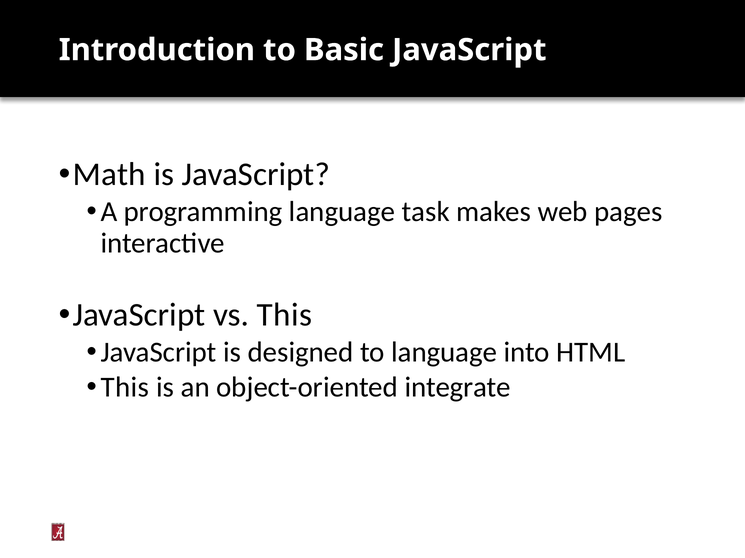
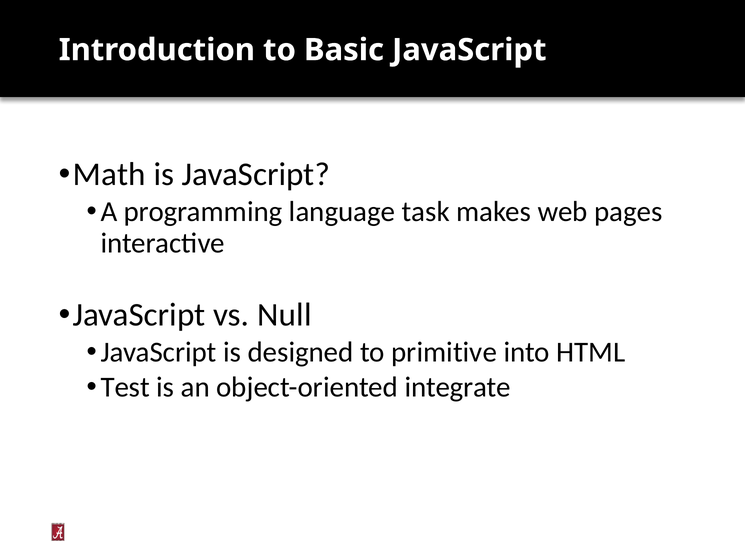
vs This: This -> Null (285, 315)
to language: language -> primitive (444, 353)
This: This -> Test (125, 388)
